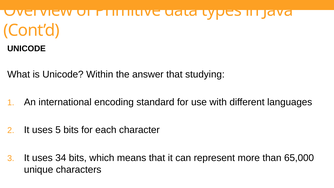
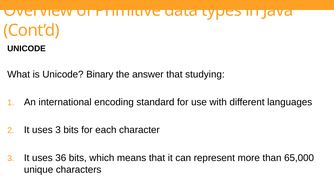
Within: Within -> Binary (100, 74)
uses 5: 5 -> 3 (58, 130)
34: 34 -> 36 (61, 158)
